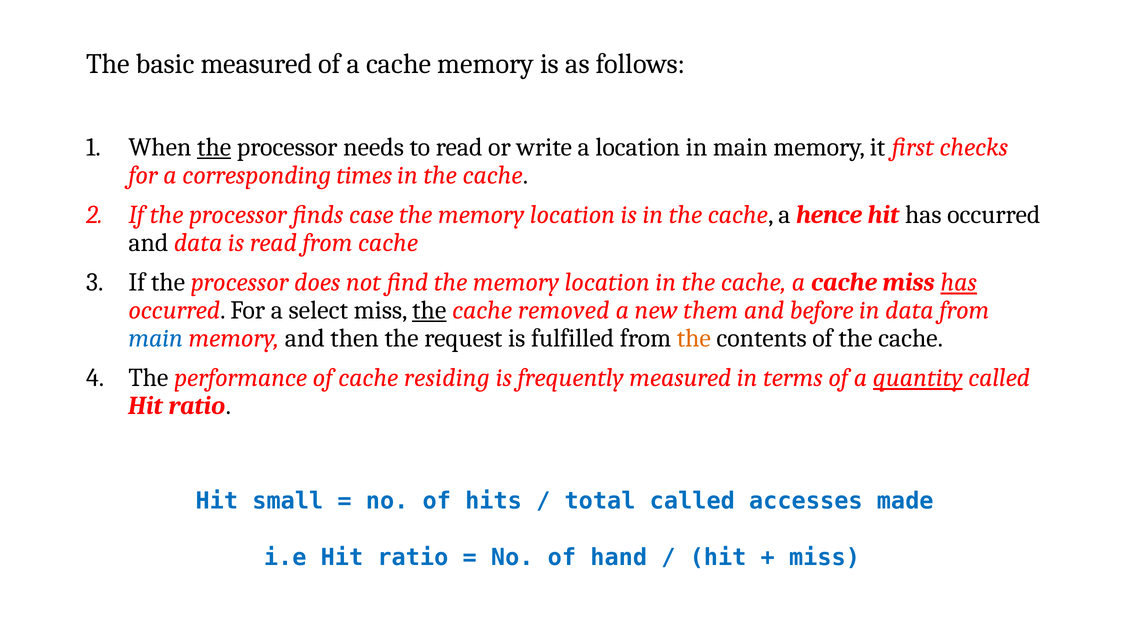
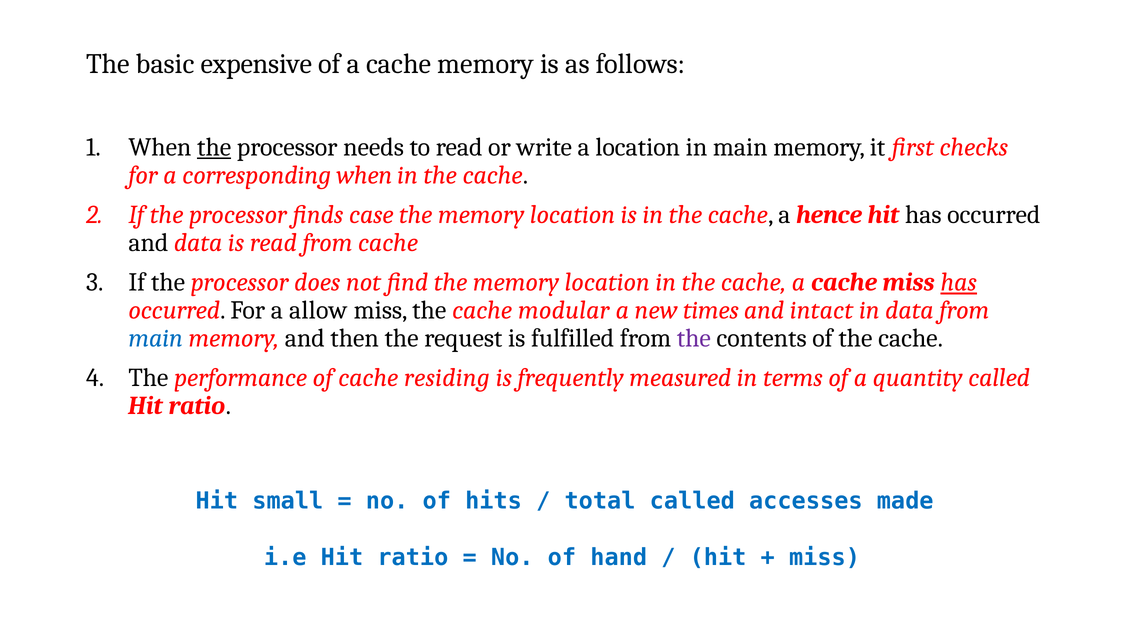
basic measured: measured -> expensive (256, 64)
corresponding times: times -> when (364, 175)
select: select -> allow (318, 310)
the underline: present -> none (429, 310)
removed: removed -> modular (564, 310)
them: them -> times (711, 310)
before: before -> intact (822, 310)
the colour: orange -> purple (694, 338)
quantity underline: present -> none (918, 378)
